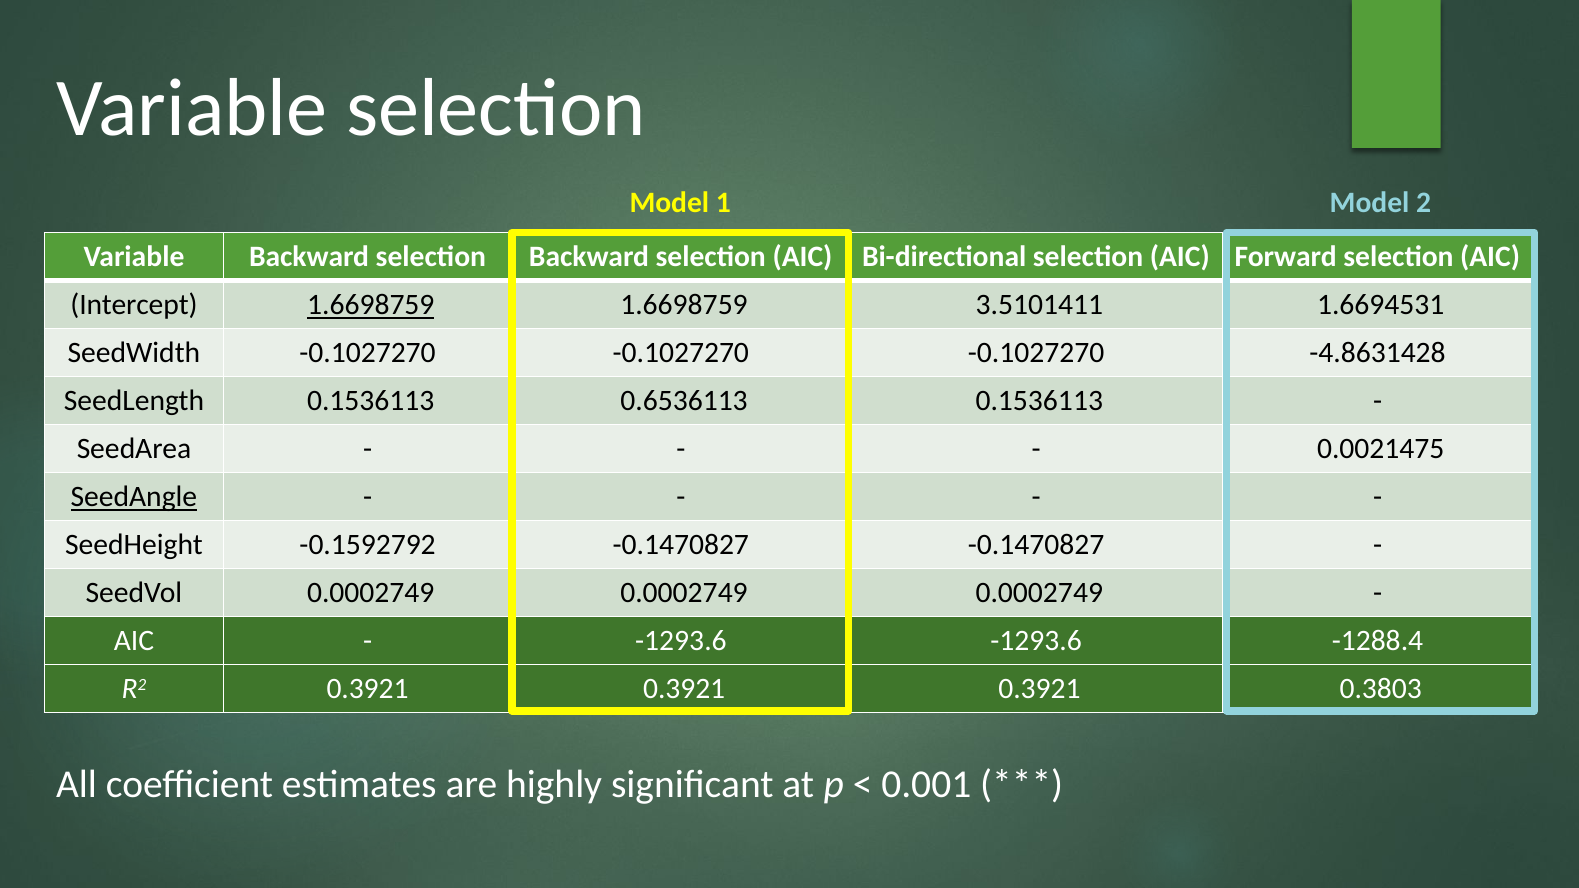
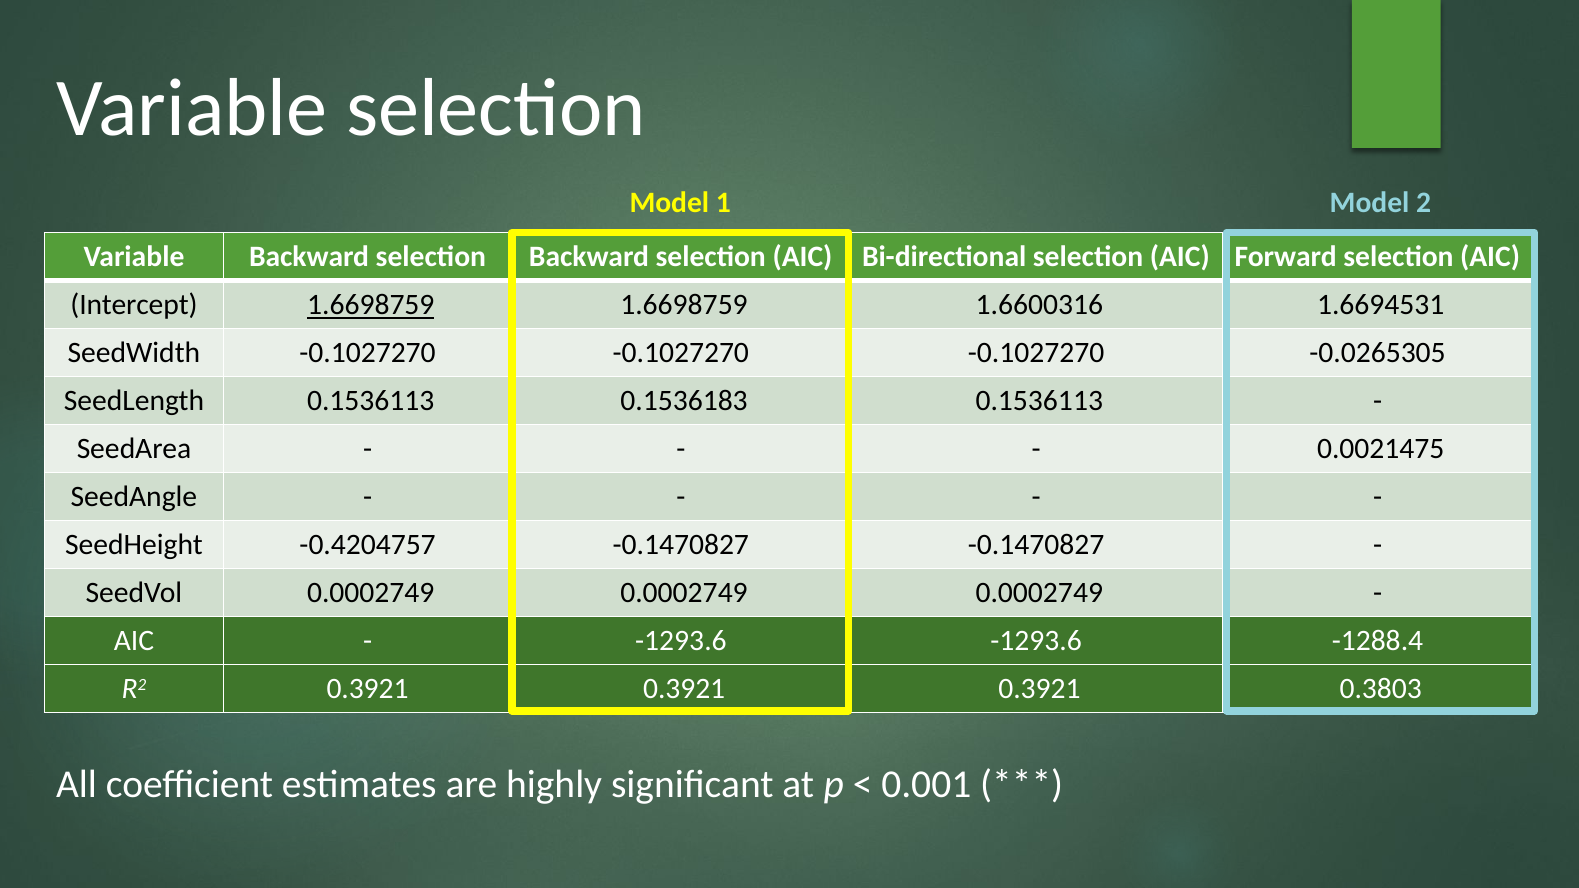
3.5101411: 3.5101411 -> 1.6600316 (1039, 305)
-4.8631428: -4.8631428 -> -0.0265305 (1378, 353)
0.6536113: 0.6536113 -> 0.1536183 (684, 401)
SeedAngle underline: present -> none (134, 497)
-0.1592792: -0.1592792 -> -0.4204757 (368, 545)
